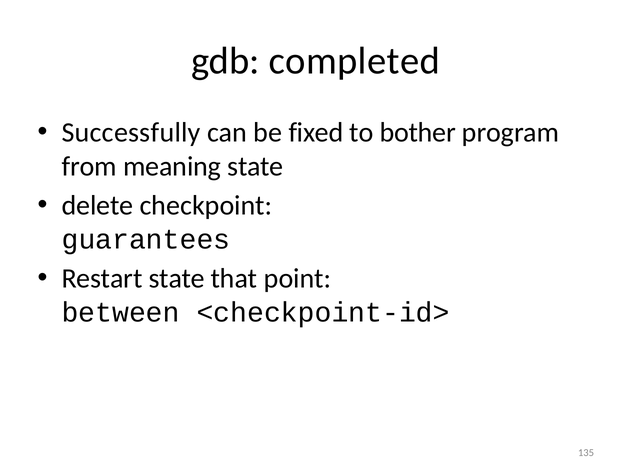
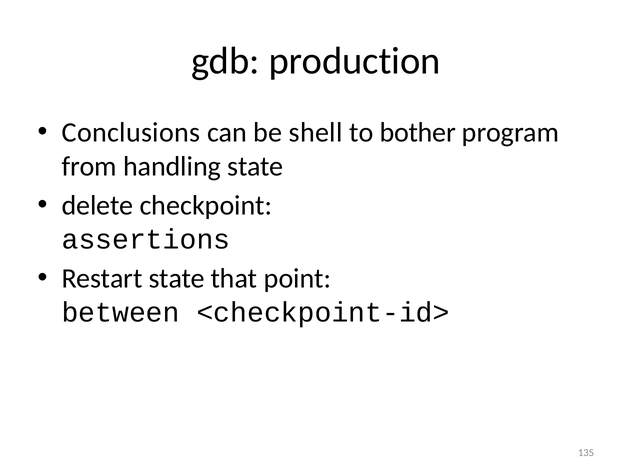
completed: completed -> production (355, 61)
Successfully: Successfully -> Conclusions (131, 133)
fixed: fixed -> shell (316, 133)
meaning: meaning -> handling (172, 166)
guarantees: guarantees -> assertions (146, 239)
